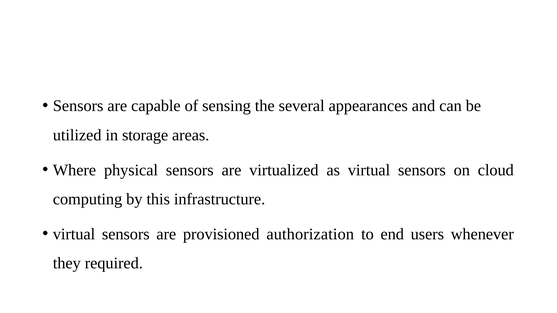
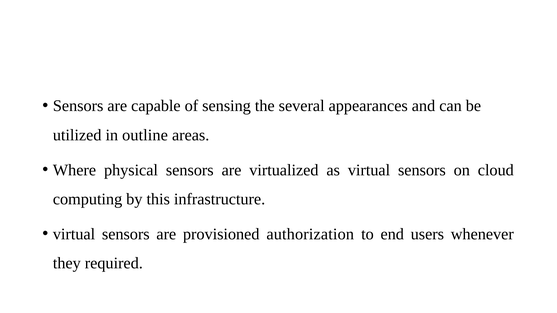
storage: storage -> outline (145, 135)
